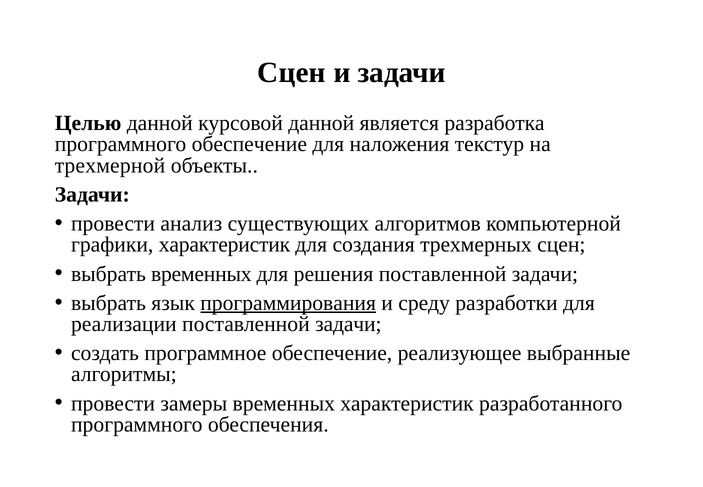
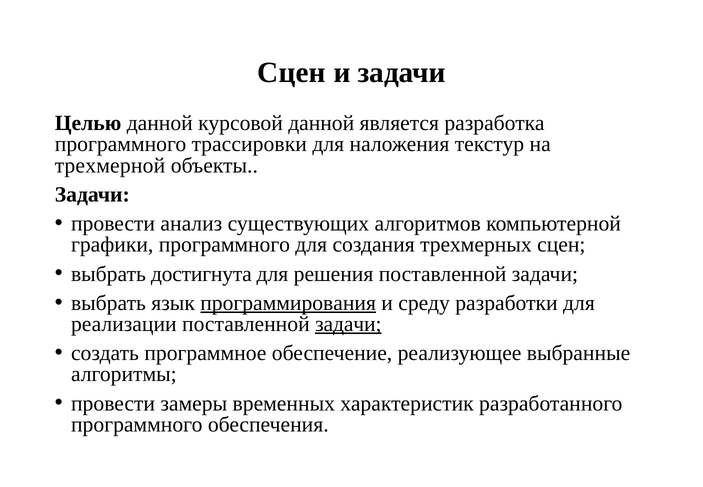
программного обеспечение: обеспечение -> трассировки (249, 144)
графики характеристик: характеристик -> программного (224, 245)
выбрать временных: временных -> достигнута (201, 274)
задачи underline: none -> present (348, 324)
